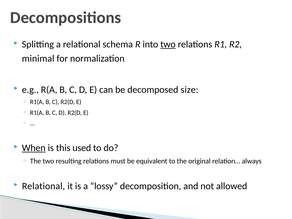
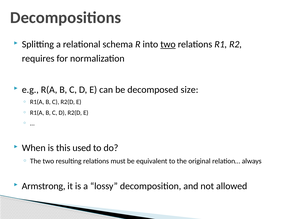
minimal: minimal -> requires (38, 58)
When underline: present -> none (34, 148)
Relational: Relational -> Armstrong (44, 186)
